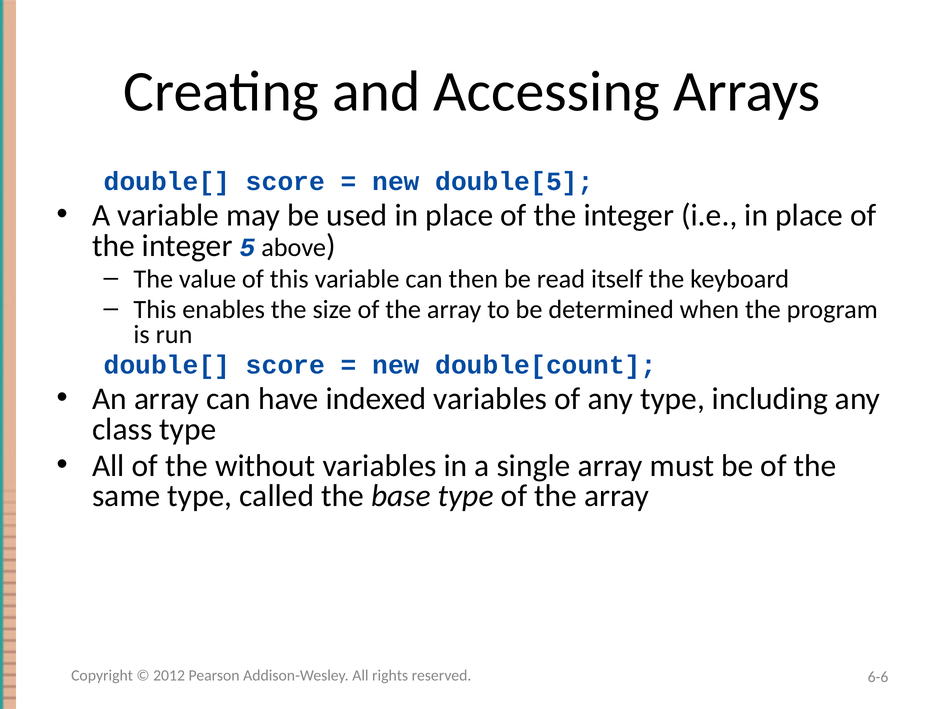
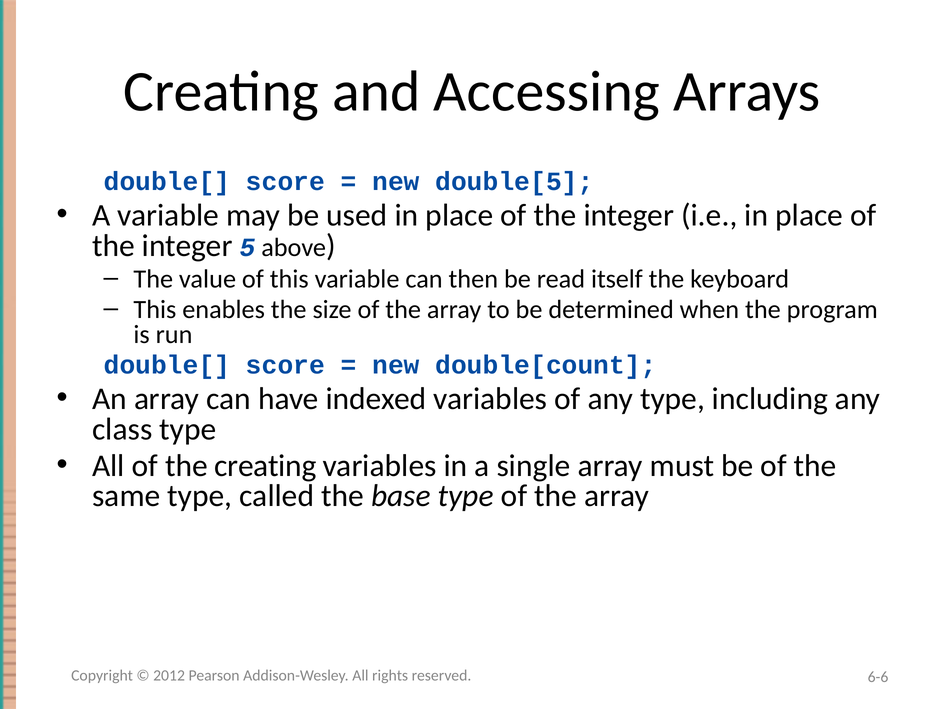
the without: without -> creating (265, 466)
